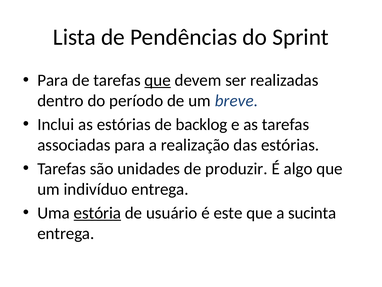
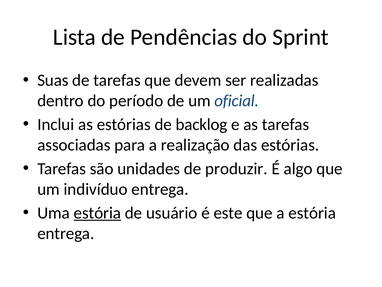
Para: Para -> Suas (53, 80)
que underline: present -> none (158, 80)
breve: breve -> oficial (237, 101)
a sucinta: sucinta -> estória (312, 213)
